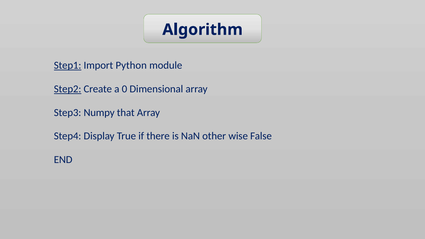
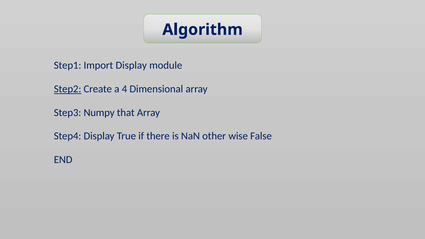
Step1 underline: present -> none (68, 65)
Import Python: Python -> Display (131, 65)
0: 0 -> 4 (124, 89)
